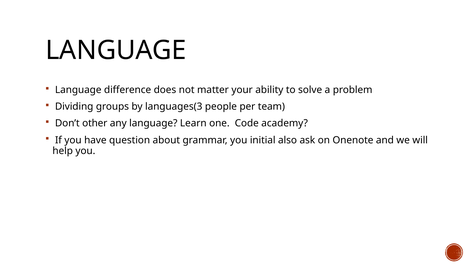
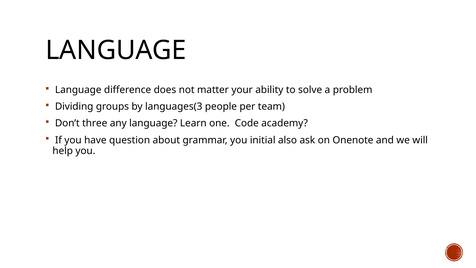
other: other -> three (95, 123)
